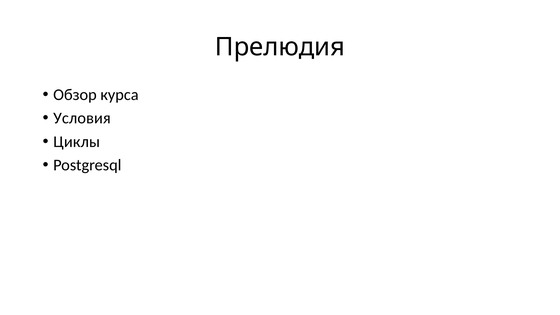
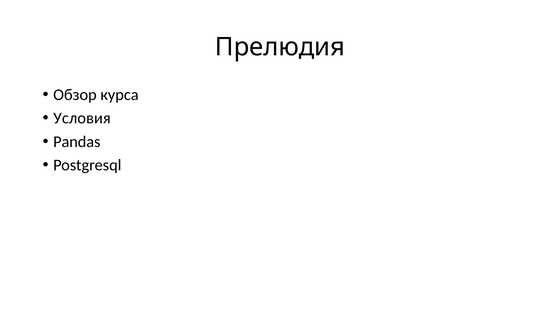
Циклы: Циклы -> Pandas (77, 142)
